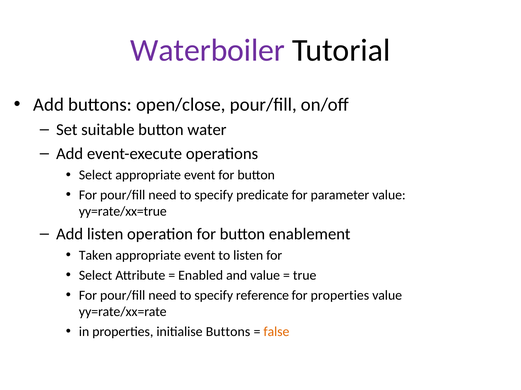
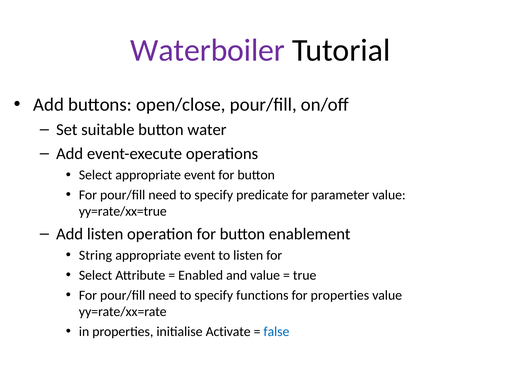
Taken: Taken -> String (95, 256)
reference: reference -> functions (262, 296)
initialise Buttons: Buttons -> Activate (228, 332)
false colour: orange -> blue (276, 332)
